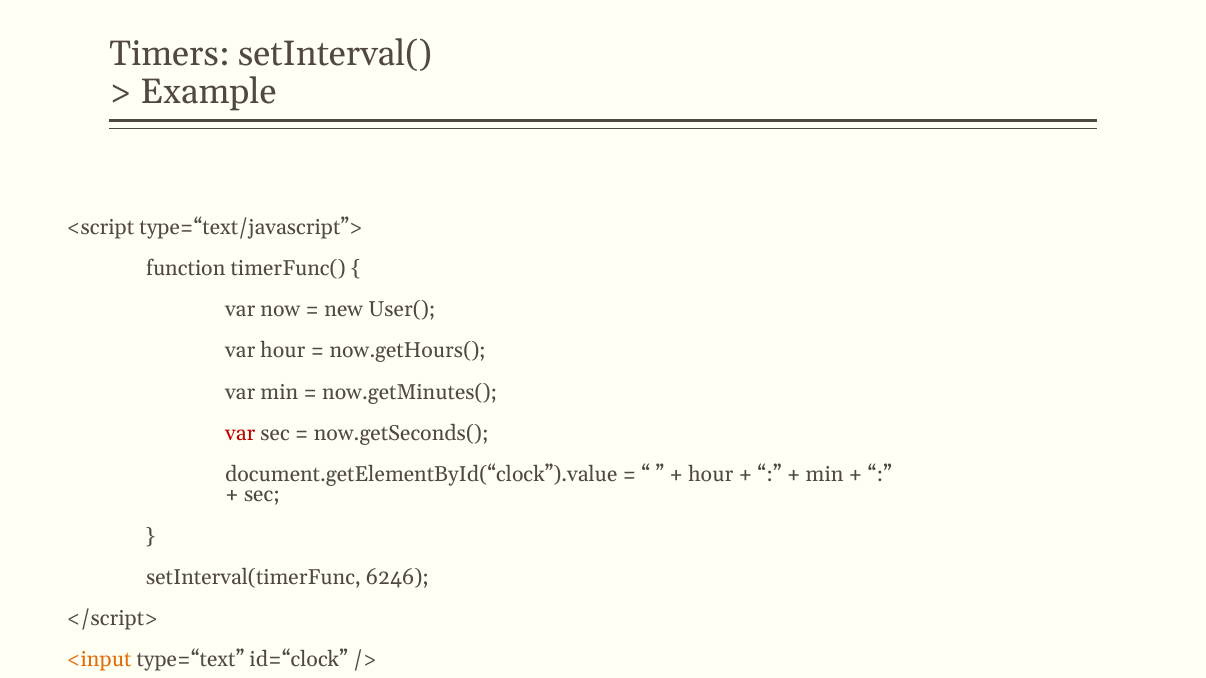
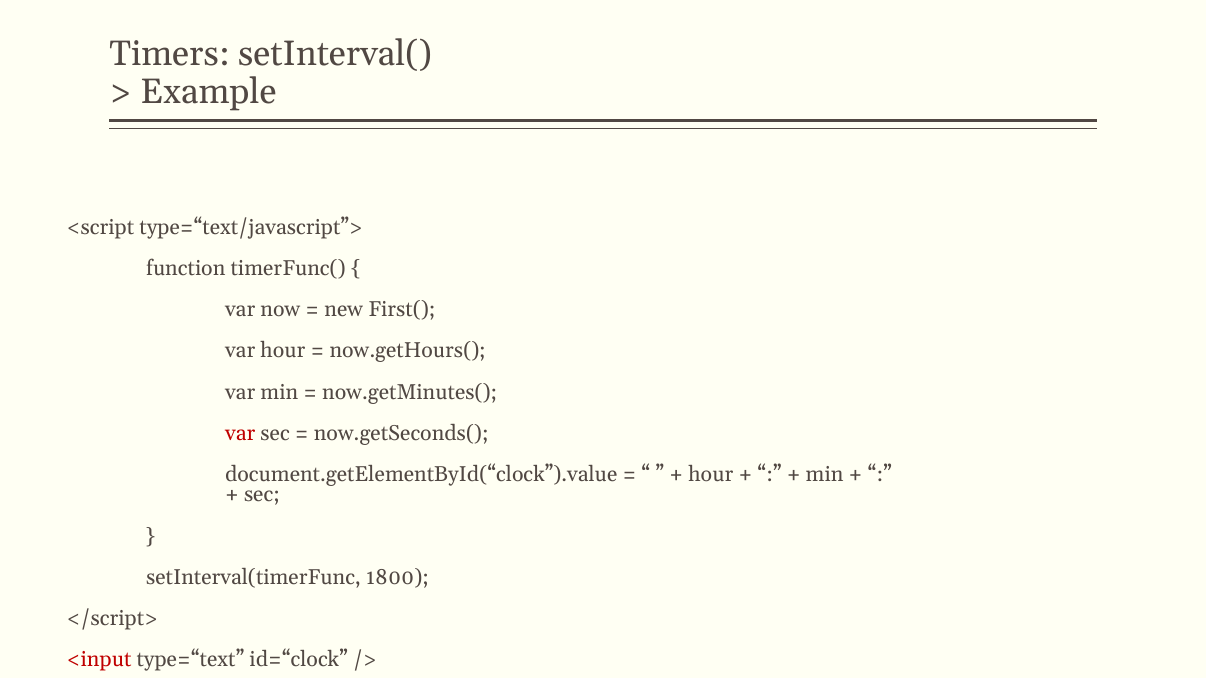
User(: User( -> First( (402, 310)
6246: 6246 -> 1800 (398, 577)
<input colour: orange -> red (99, 660)
